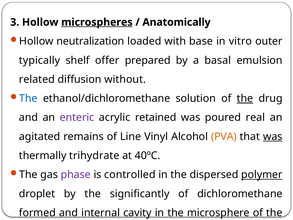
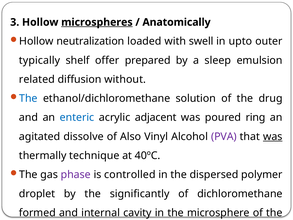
base: base -> swell (201, 41)
vitro: vitro -> upto (240, 41)
basal: basal -> sleep (218, 60)
the underline: present -> none (245, 98)
enteric colour: purple -> blue (77, 117)
retained: retained -> adjacent (156, 117)
real: real -> ring (256, 117)
remains: remains -> dissolve (84, 136)
Line: Line -> Also (131, 136)
PVA colour: orange -> purple (224, 136)
trihydrate: trihydrate -> technique (94, 155)
polymer underline: present -> none (262, 174)
